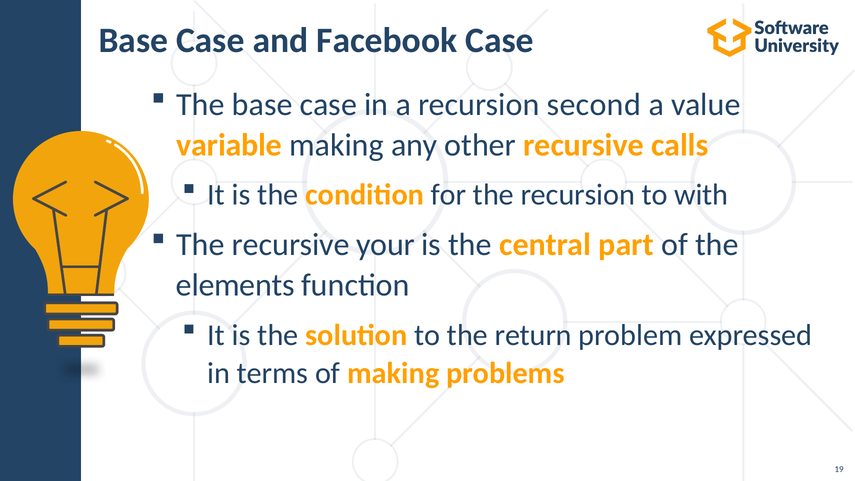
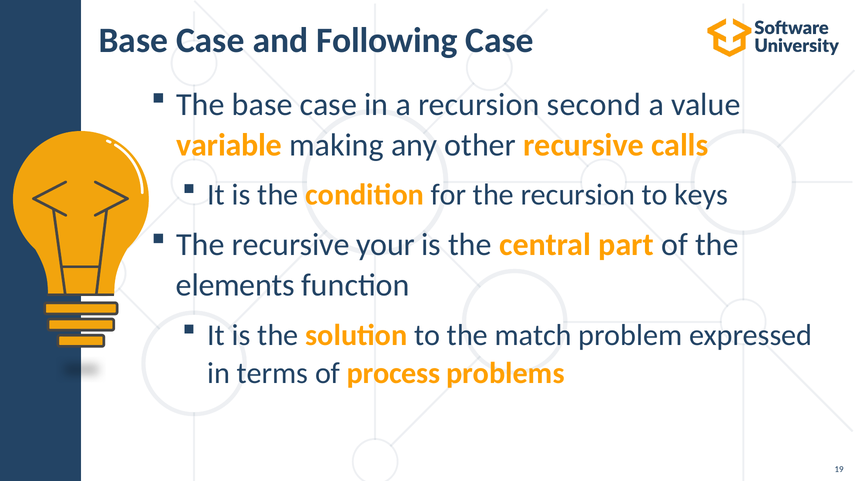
Facebook: Facebook -> Following (387, 41)
with: with -> keys (701, 195)
return: return -> match (533, 335)
of making: making -> process (394, 373)
